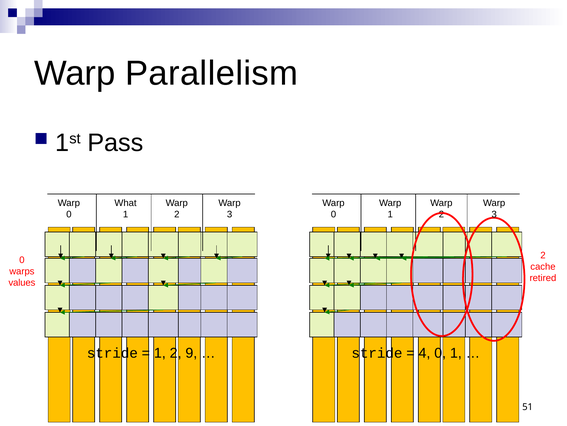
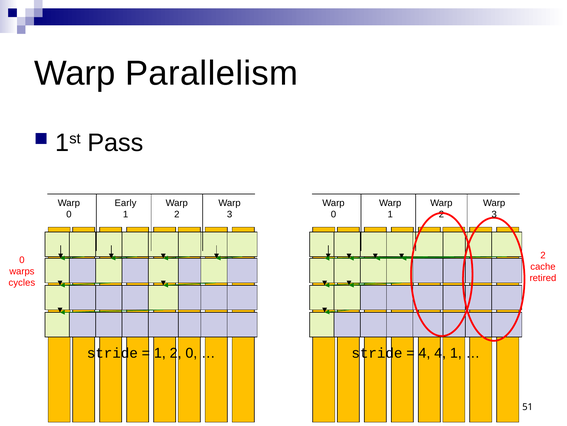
What: What -> Early (126, 203)
values: values -> cycles (22, 282)
2 9: 9 -> 0 (191, 352)
4 0: 0 -> 4 (440, 352)
